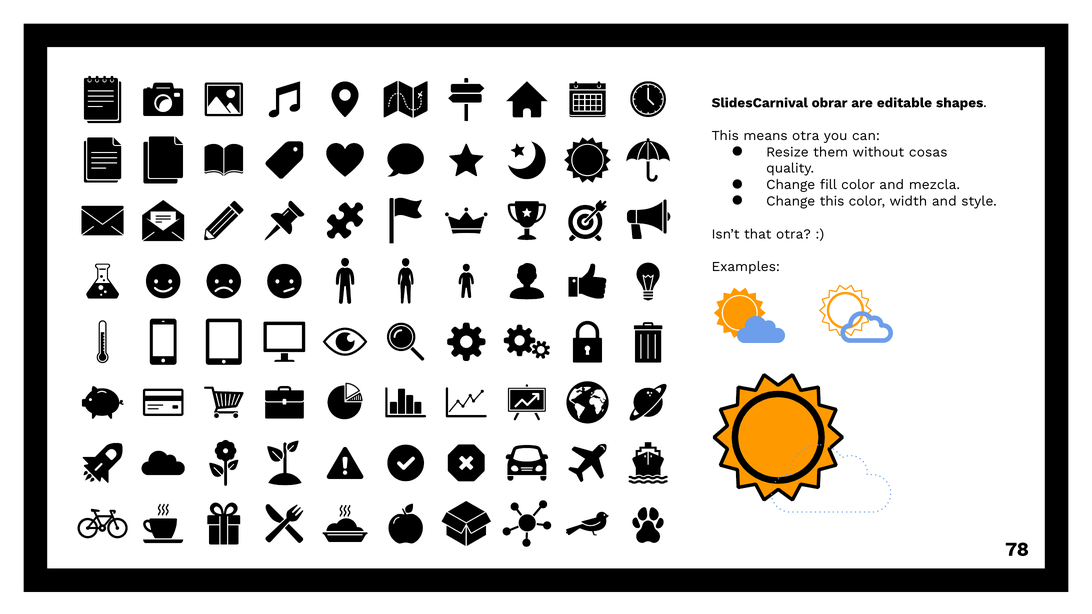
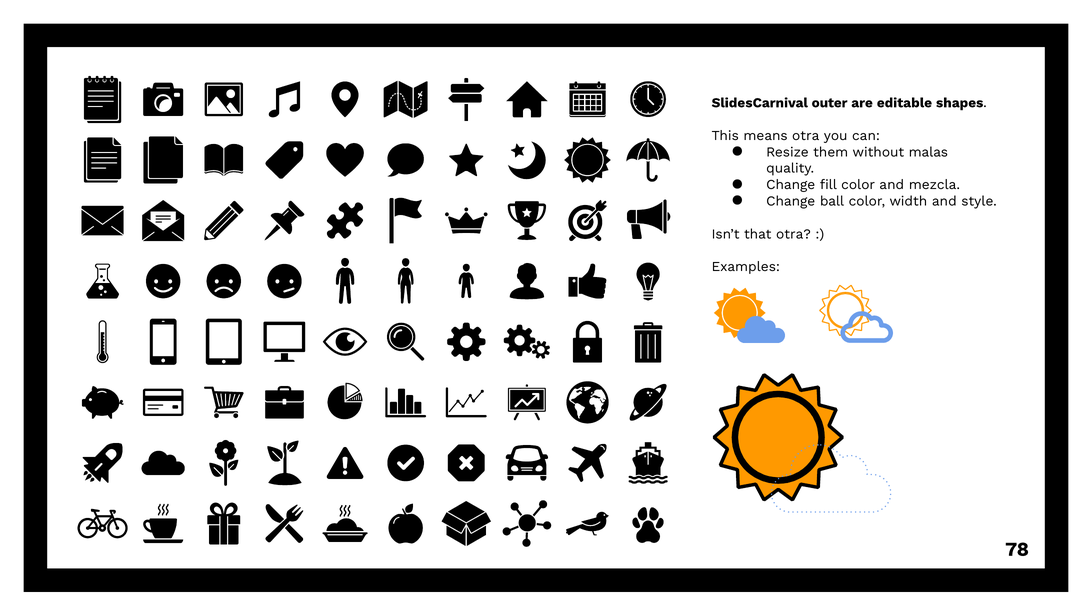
obrar: obrar -> outer (830, 103)
cosas: cosas -> malas (928, 152)
Change this: this -> ball (832, 201)
